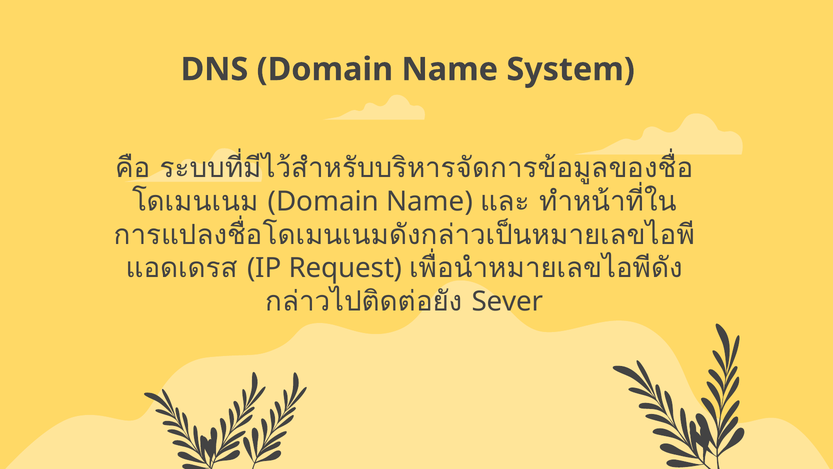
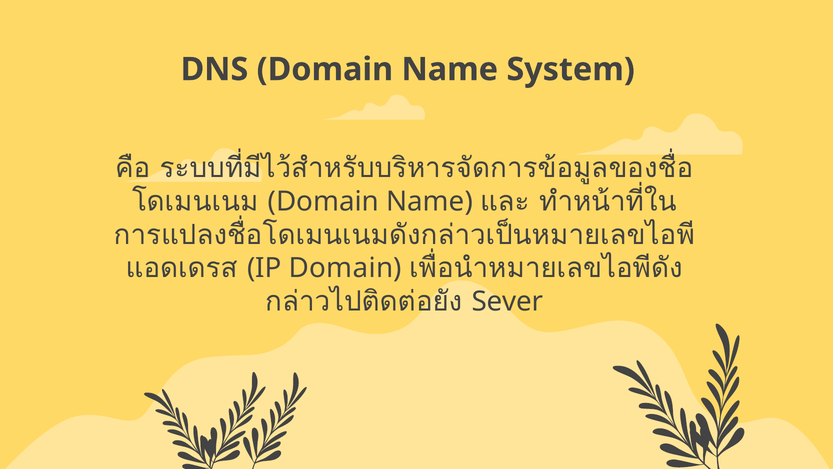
IP Request: Request -> Domain (345, 268)
